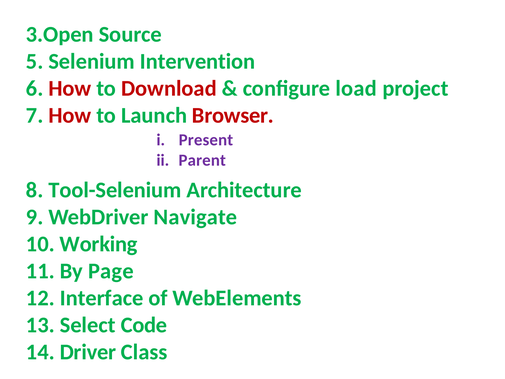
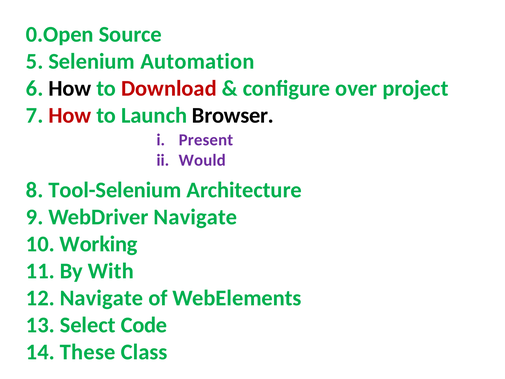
3.Open: 3.Open -> 0.Open (60, 34)
Intervention: Intervention -> Automation (197, 61)
How colour: red -> black (70, 88)
load: load -> over (356, 88)
Browser colour: red -> black (233, 115)
Parent: Parent -> Would (202, 160)
Page: Page -> With (111, 271)
12 Interface: Interface -> Navigate (101, 298)
Driver: Driver -> These (88, 352)
